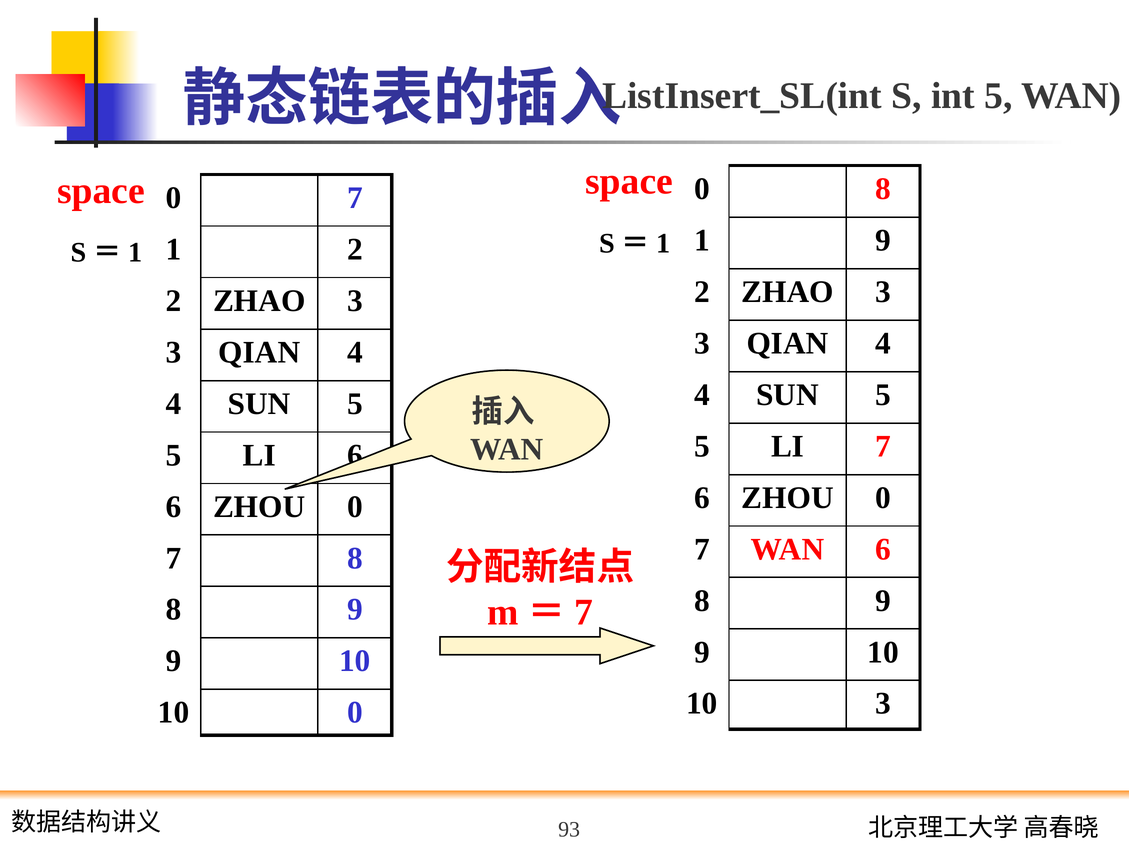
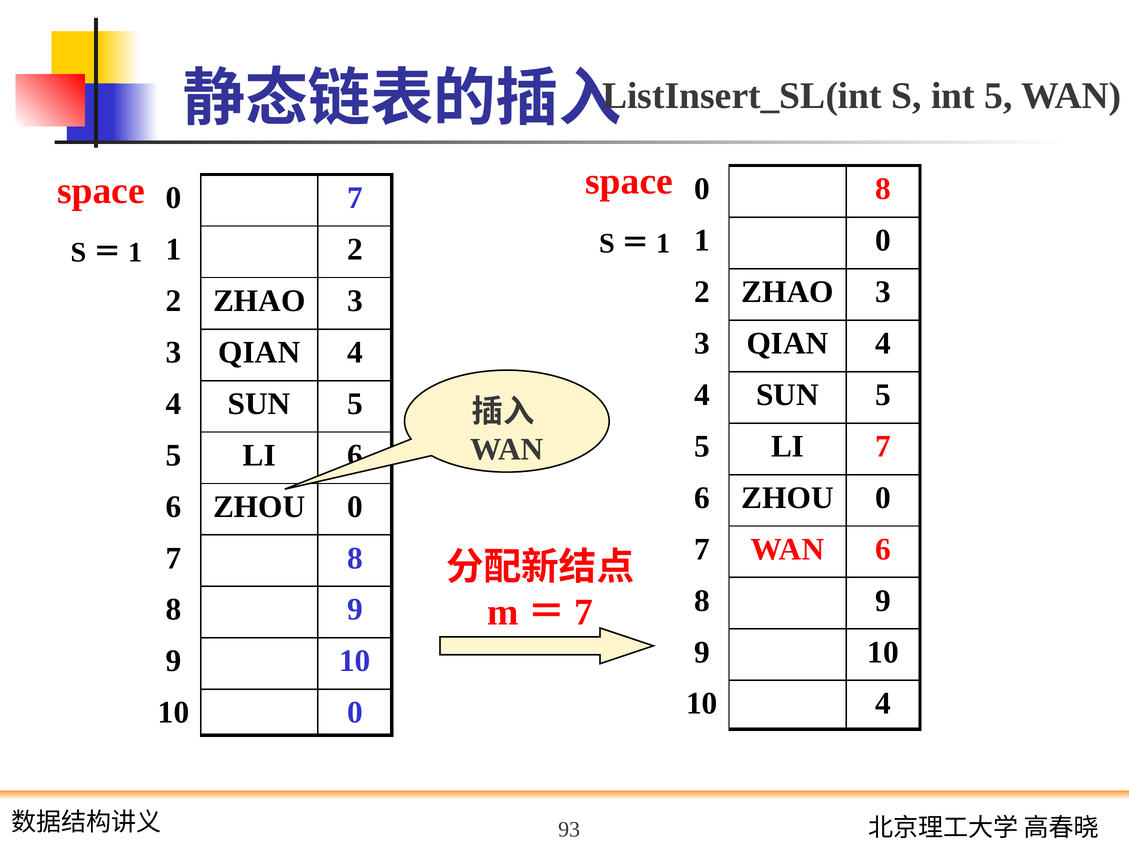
1 9: 9 -> 0 (883, 240)
10 3: 3 -> 4 (883, 703)
